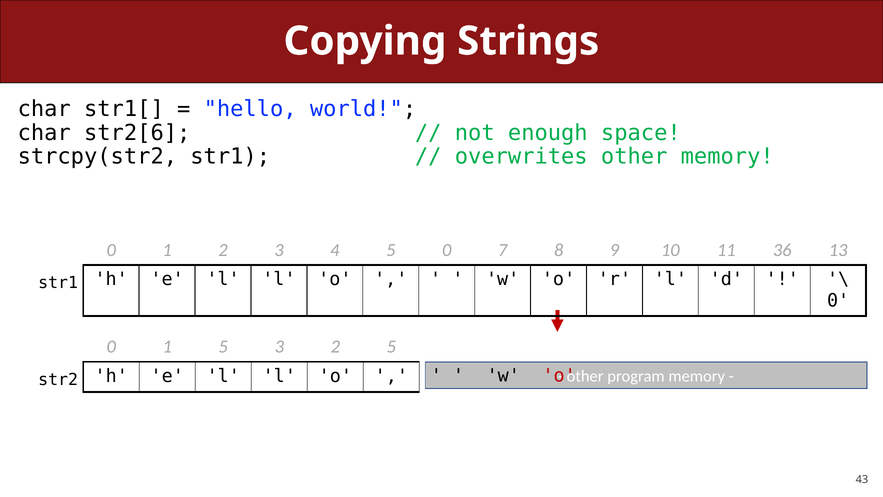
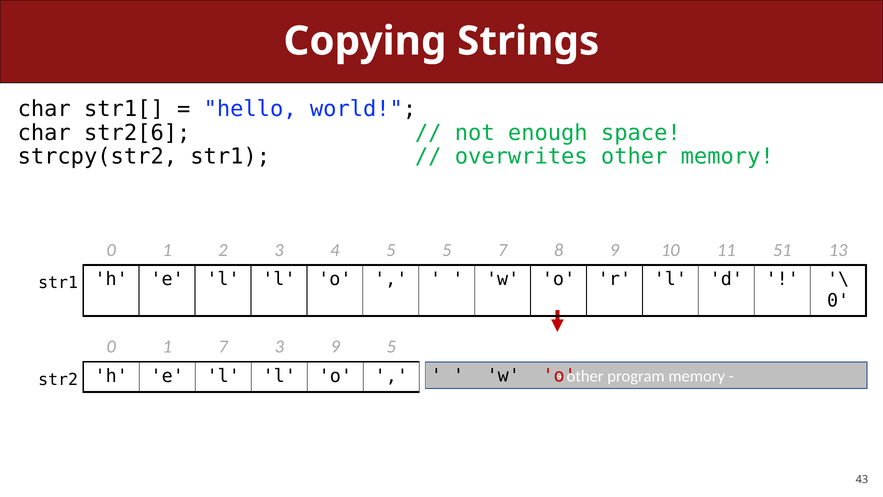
5 0: 0 -> 5 (447, 250)
36: 36 -> 51 (782, 250)
1 5: 5 -> 7 (223, 346)
3 2: 2 -> 9 (335, 346)
